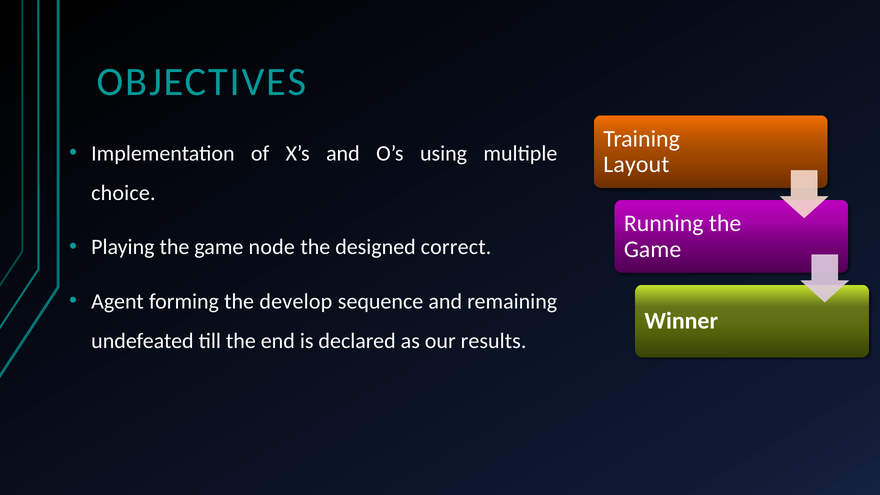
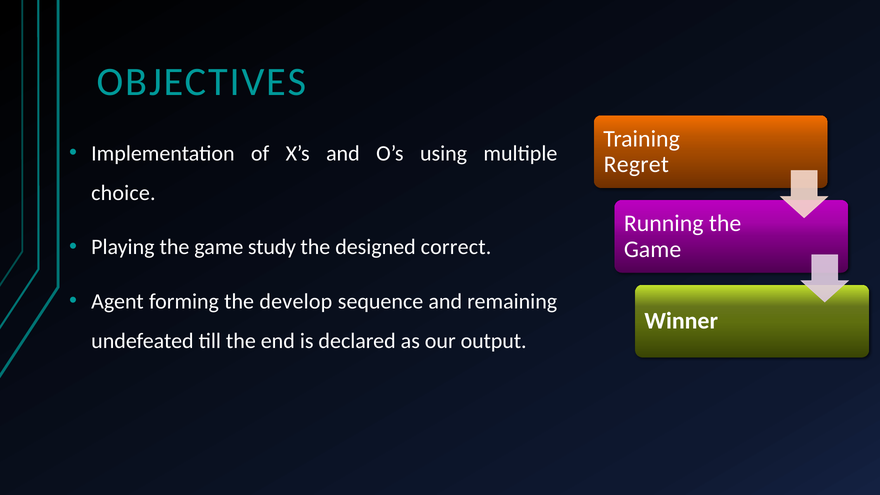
Layout: Layout -> Regret (636, 165)
node: node -> study (272, 247)
results: results -> output (494, 341)
